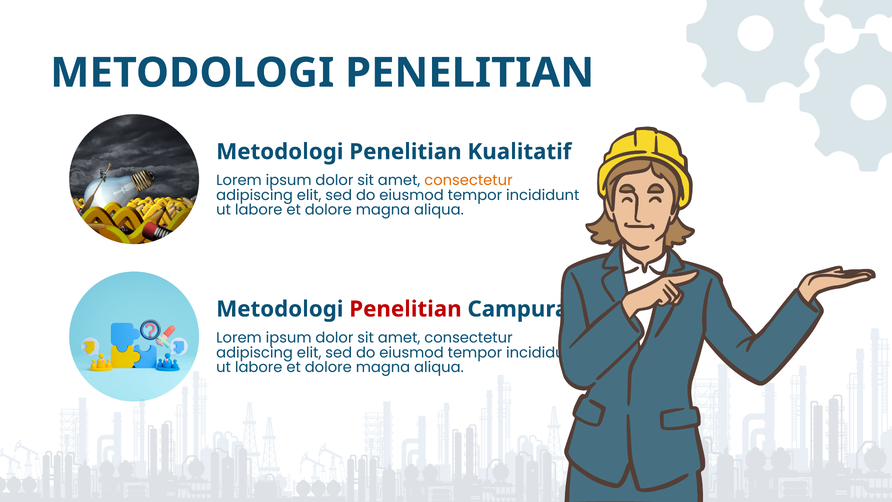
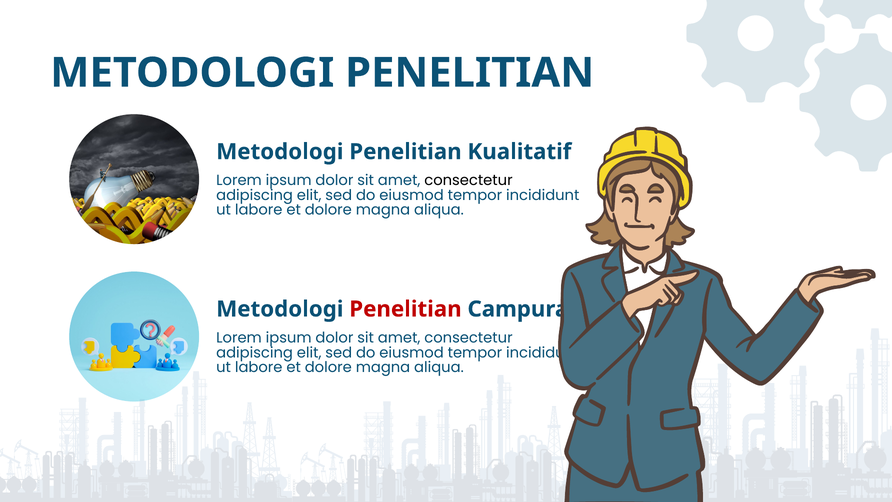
consectetur colour: orange -> black (468, 181)
